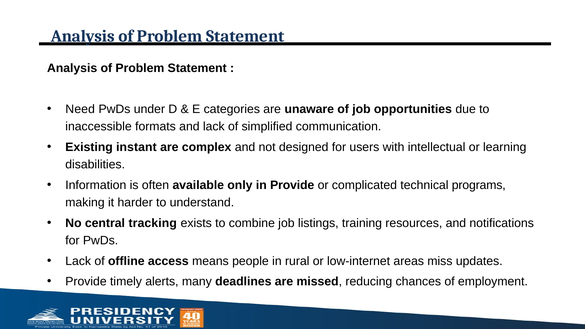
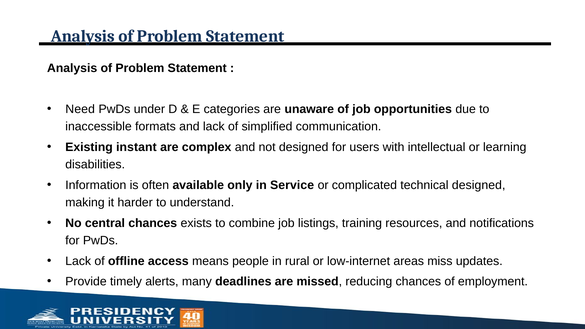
in Provide: Provide -> Service (292, 185)
technical programs: programs -> designed (479, 185)
central tracking: tracking -> chances (153, 223)
